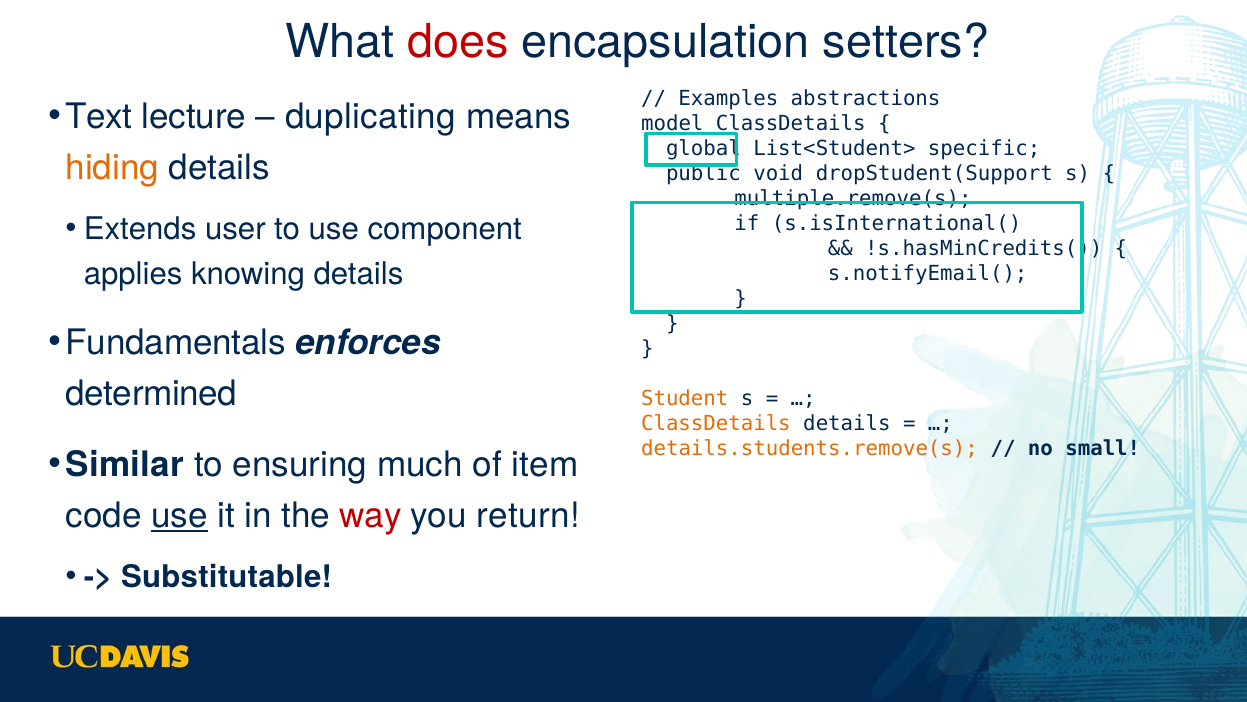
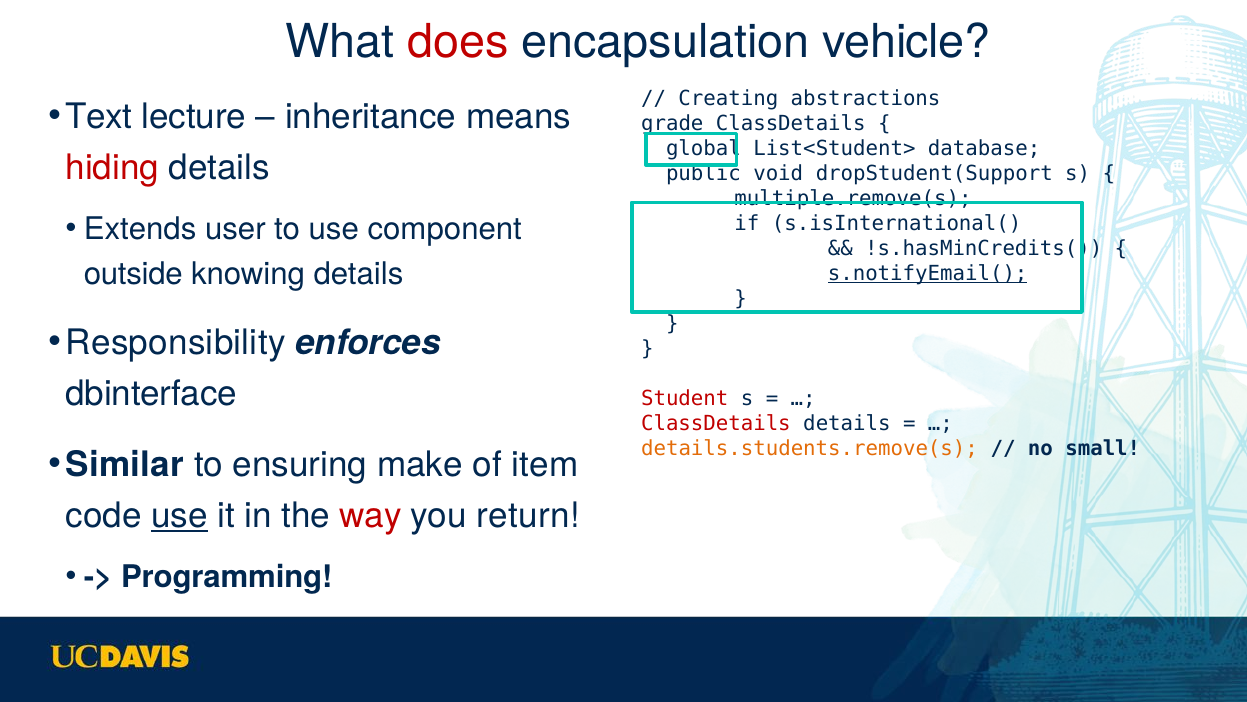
setters: setters -> vehicle (906, 42)
Examples: Examples -> Creating (728, 99)
duplicating: duplicating -> inheritance (371, 117)
model: model -> grade (672, 124)
specific: specific -> database (984, 149)
hiding colour: orange -> red (112, 167)
applies: applies -> outside (133, 274)
s.notifyEmail( underline: none -> present (928, 273)
Fundamentals: Fundamentals -> Responsibility (176, 343)
determined: determined -> dbinterface (151, 393)
Student colour: orange -> red (685, 398)
ClassDetails colour: orange -> red (716, 423)
much: much -> make (420, 465)
Substitutable: Substitutable -> Programming (227, 576)
